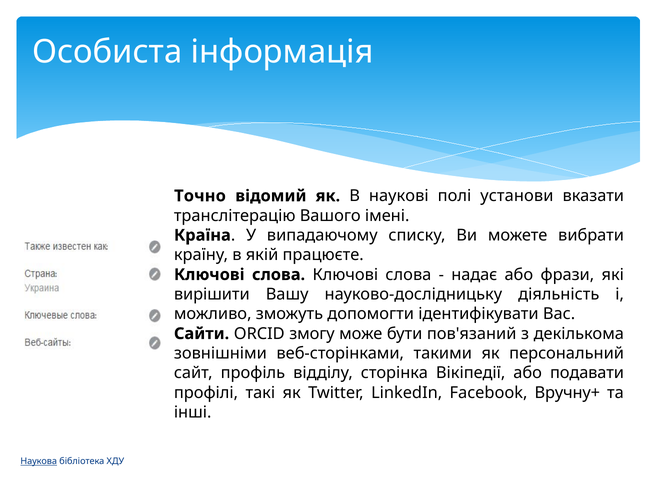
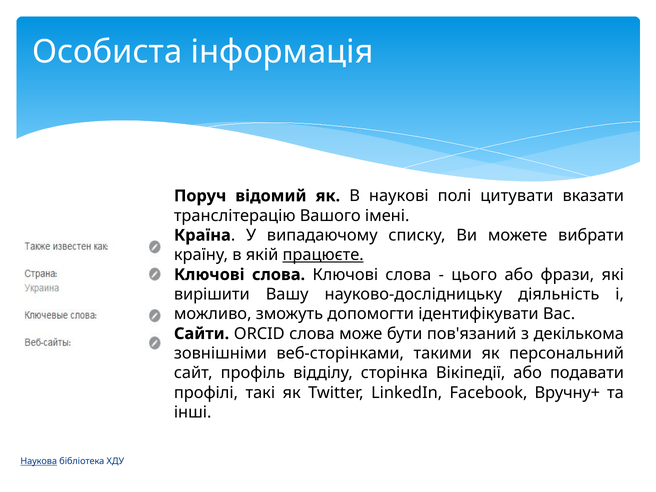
Точно: Точно -> Поруч (200, 196)
установи: установи -> цитувати (517, 196)
працюєте underline: none -> present (323, 255)
надає: надає -> цього (474, 275)
ORCID змогу: змогу -> слова (312, 334)
